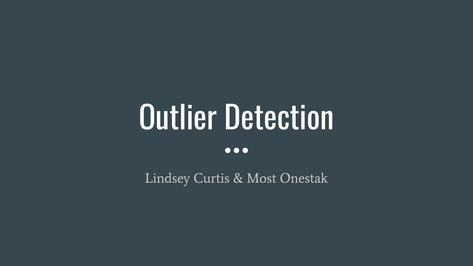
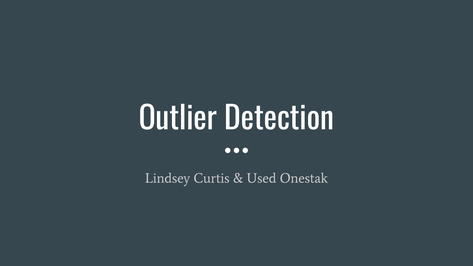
Most: Most -> Used (261, 178)
